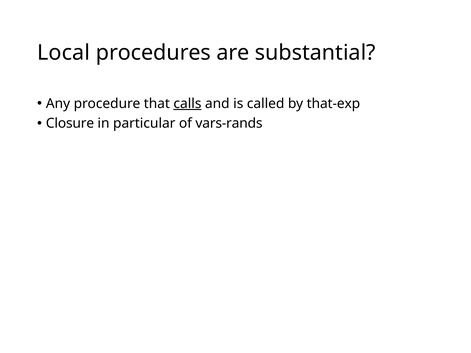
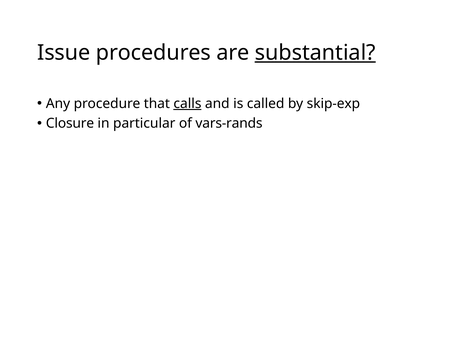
Local: Local -> Issue (64, 53)
substantial underline: none -> present (315, 53)
that-exp: that-exp -> skip-exp (333, 104)
